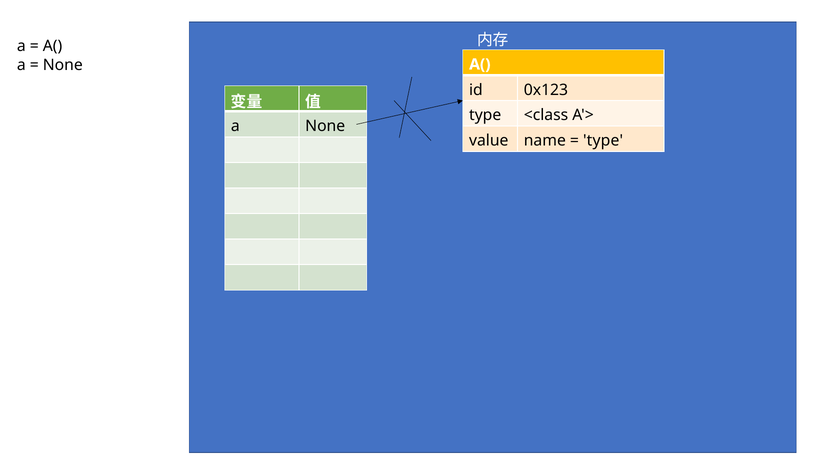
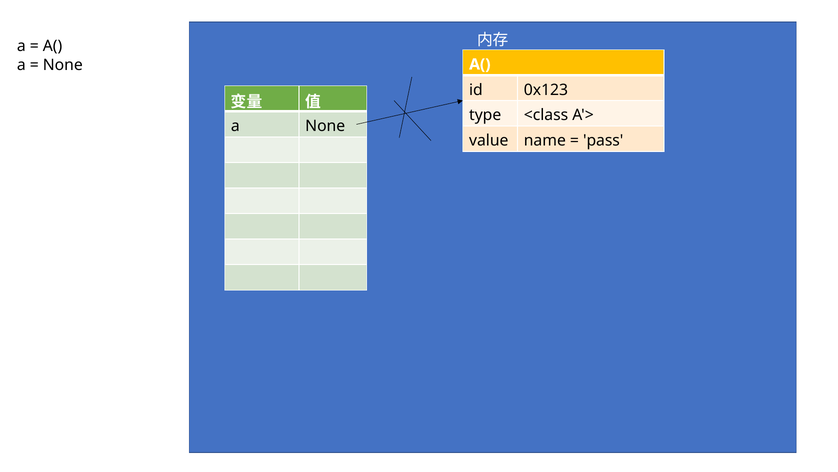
type: type -> pass (603, 141)
